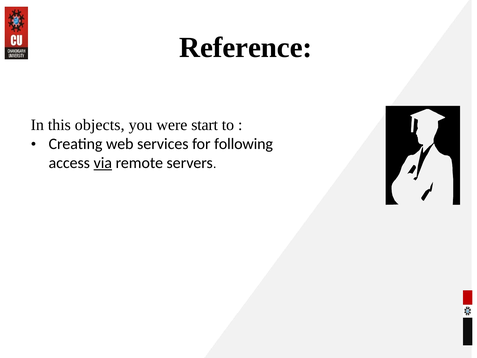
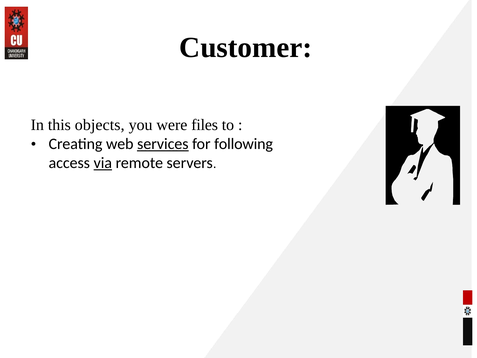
Reference: Reference -> Customer (246, 47)
start: start -> files (205, 125)
services underline: none -> present (163, 144)
